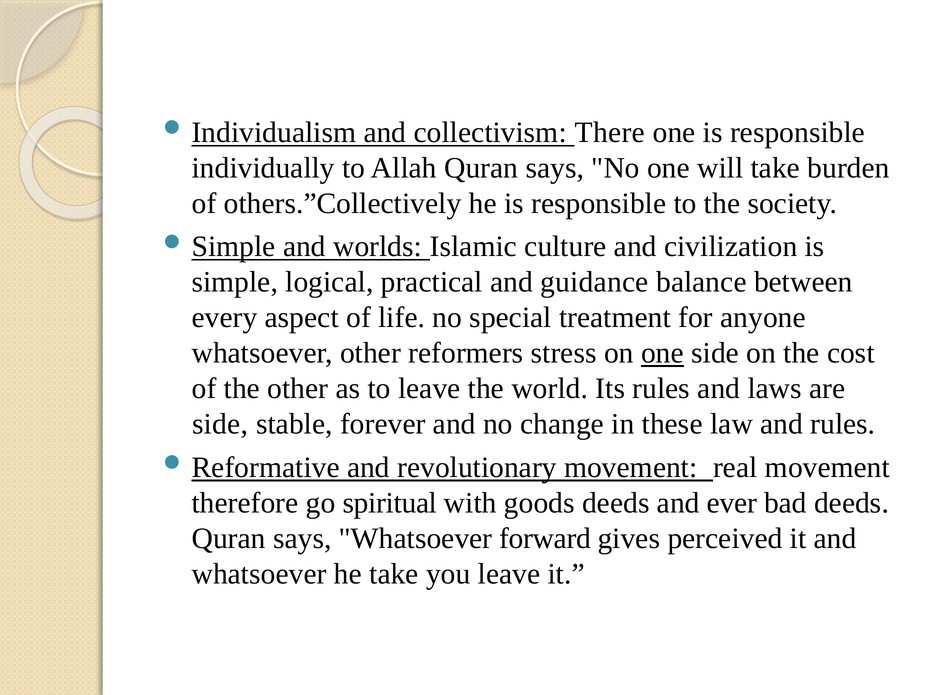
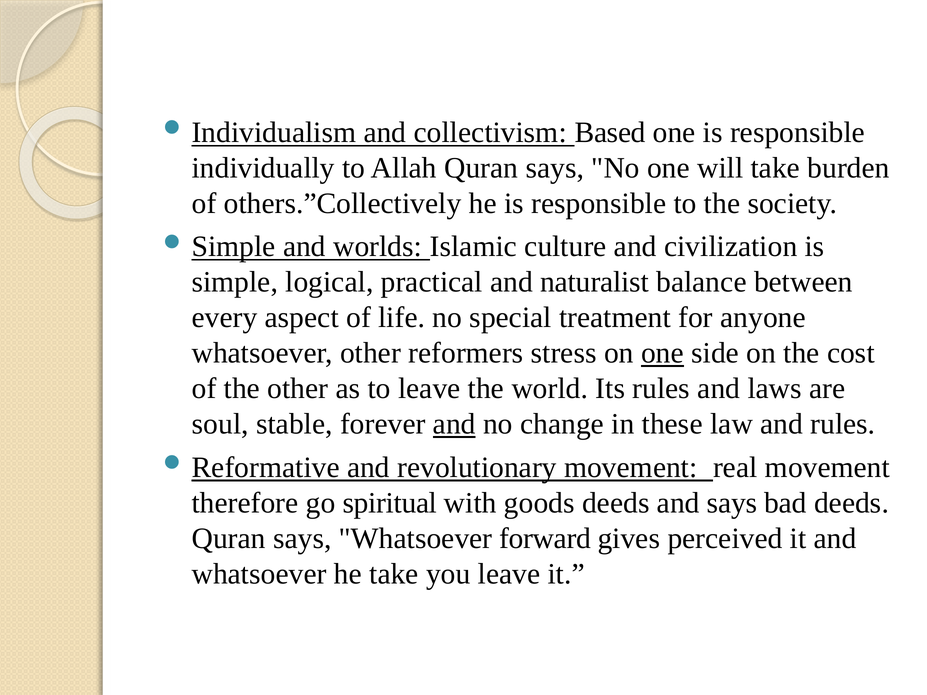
There: There -> Based (610, 133)
guidance: guidance -> naturalist (595, 282)
side: side -> soul (220, 424)
and underline: none -> present (454, 424)
and ever: ever -> says (732, 503)
